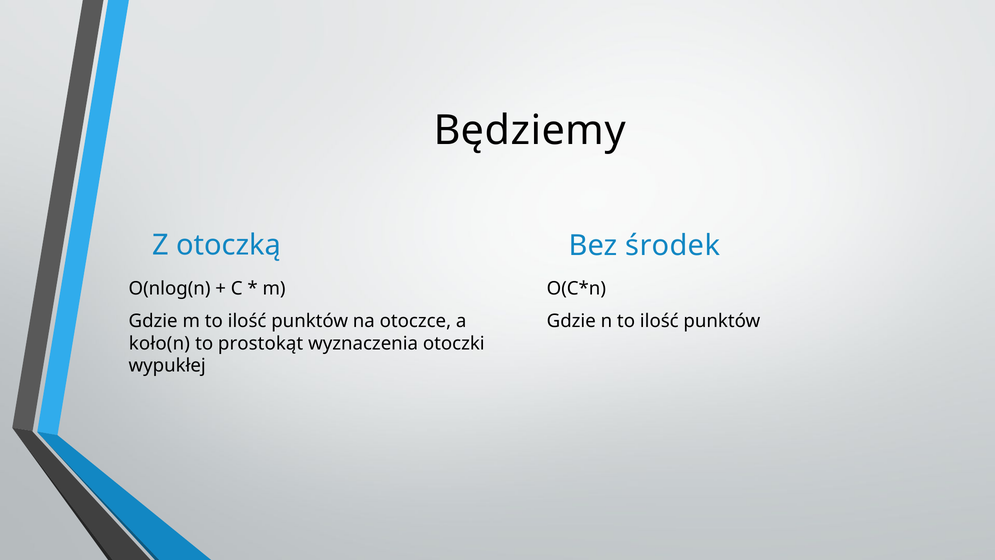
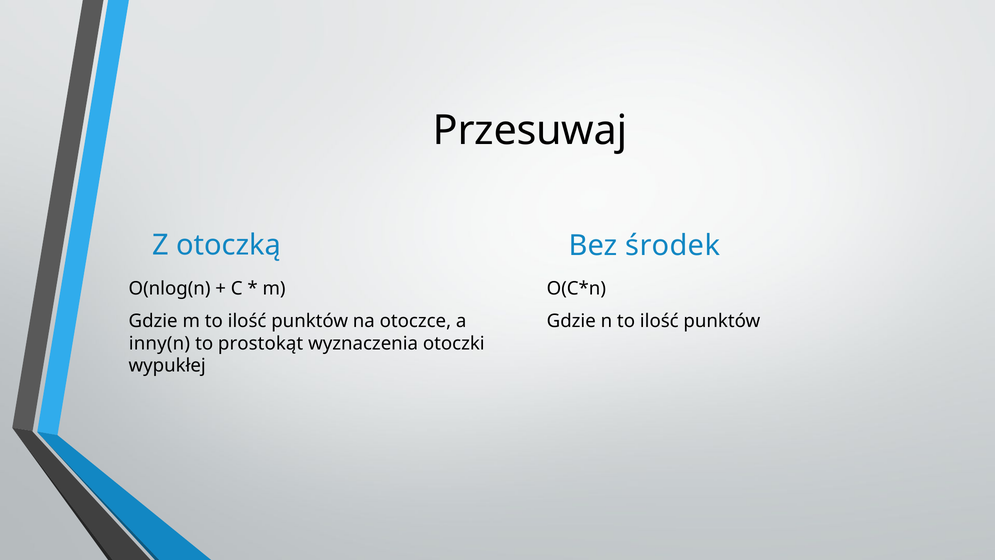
Będziemy: Będziemy -> Przesuwaj (530, 130)
koło(n: koło(n -> inny(n (159, 343)
